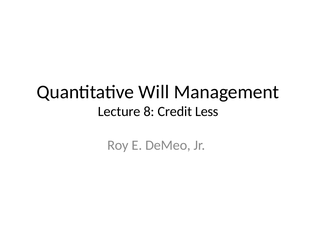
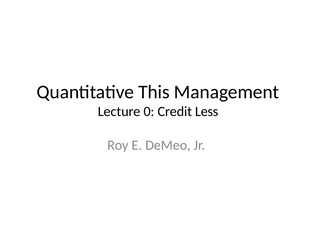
Will: Will -> This (154, 92)
8: 8 -> 0 (149, 112)
